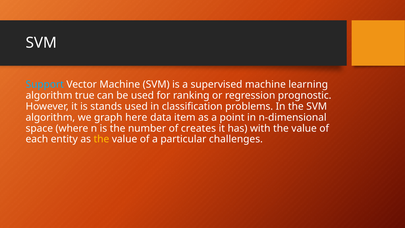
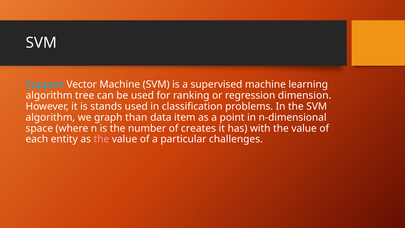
true: true -> tree (85, 95)
prognostic: prognostic -> dimension (305, 95)
here: here -> than (136, 117)
the colour: yellow -> pink (101, 139)
